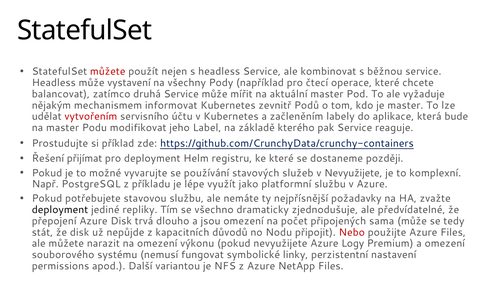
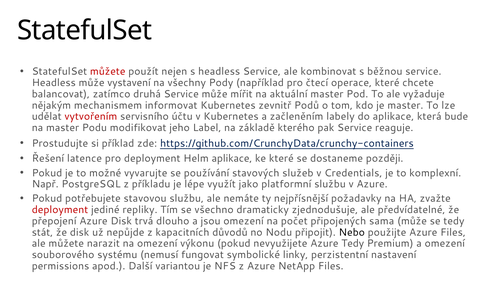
přijímat: přijímat -> latence (84, 159)
Helm registru: registru -> aplikace (232, 159)
v Nevyužijete: Nevyužijete -> Credentials (353, 173)
deployment colour: black -> red (60, 210)
Nebo colour: red -> black (352, 232)
Azure Logy: Logy -> Tedy (353, 244)
